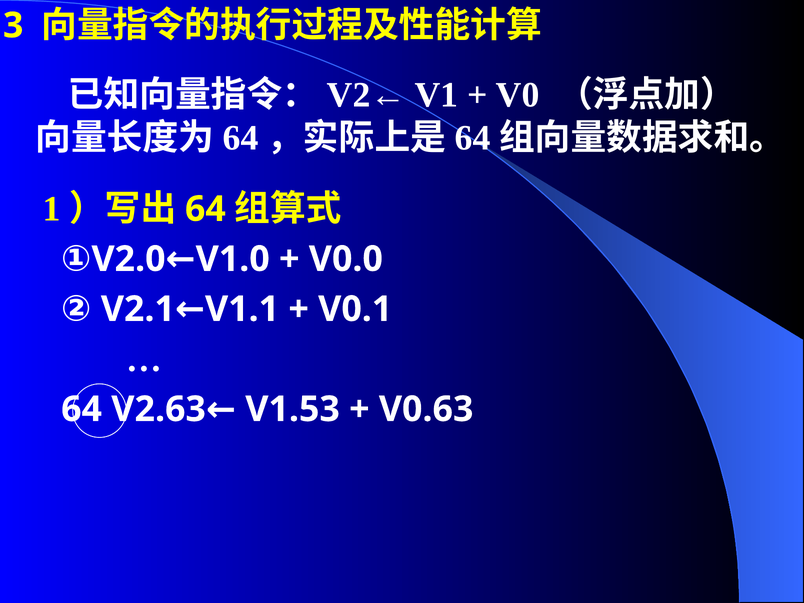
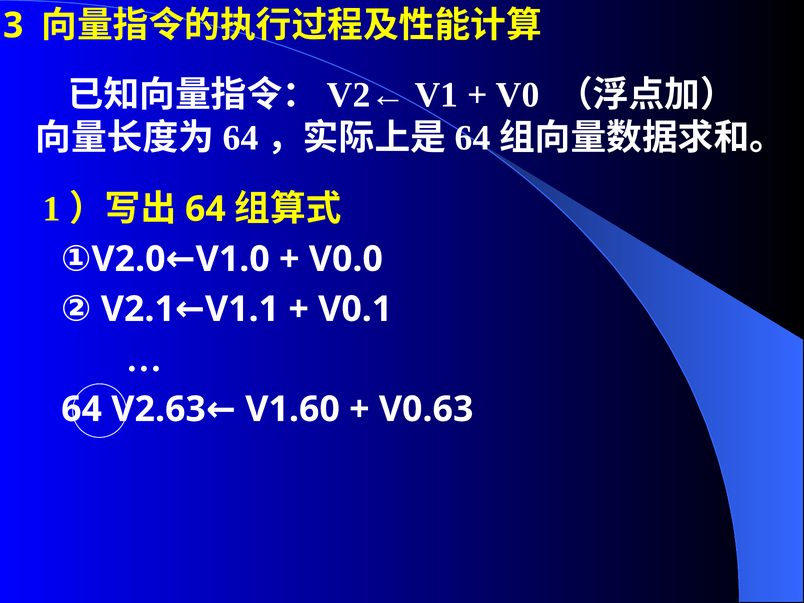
V1.53: V1.53 -> V1.60 (293, 409)
